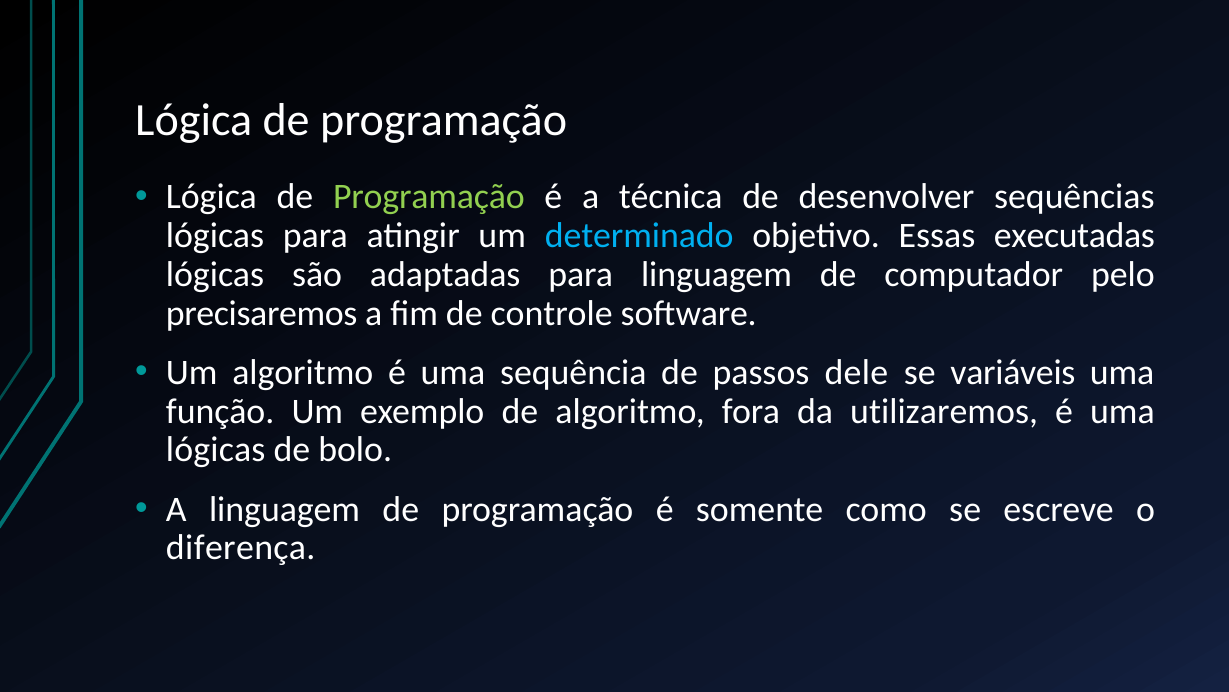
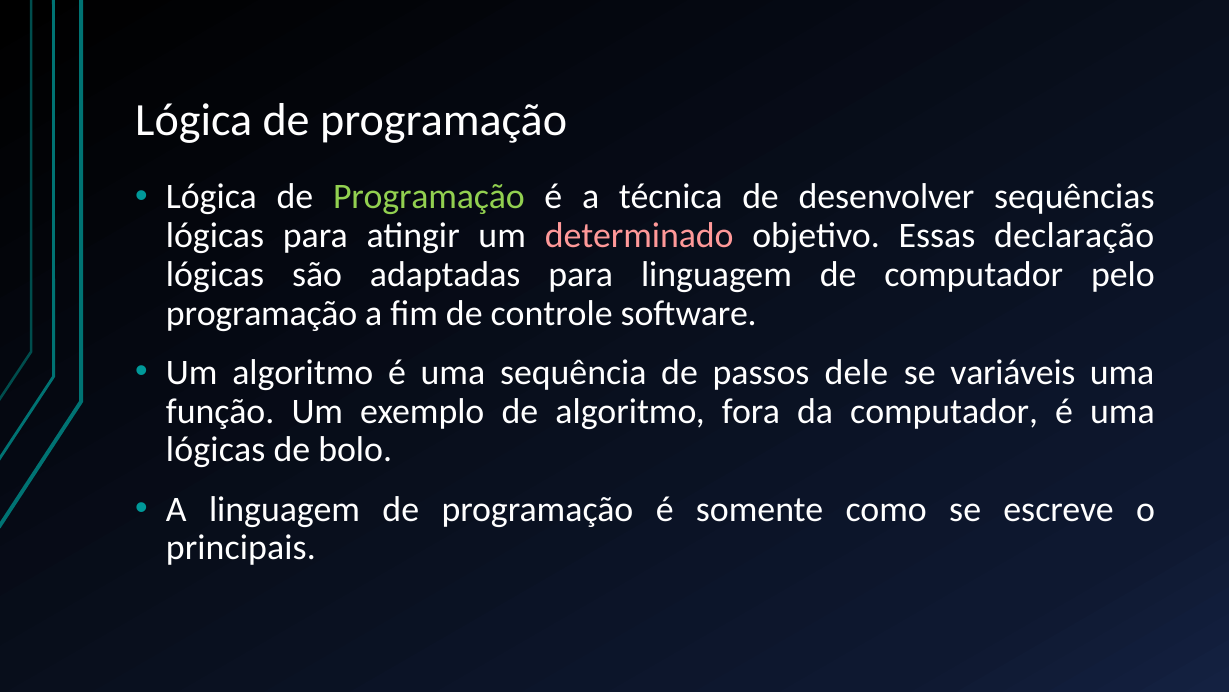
determinado colour: light blue -> pink (639, 236)
executadas: executadas -> declaração (1074, 236)
precisaremos: precisaremos -> programação (262, 313)
da utilizaremos: utilizaremos -> computador (944, 411)
diferença: diferença -> principais (241, 548)
